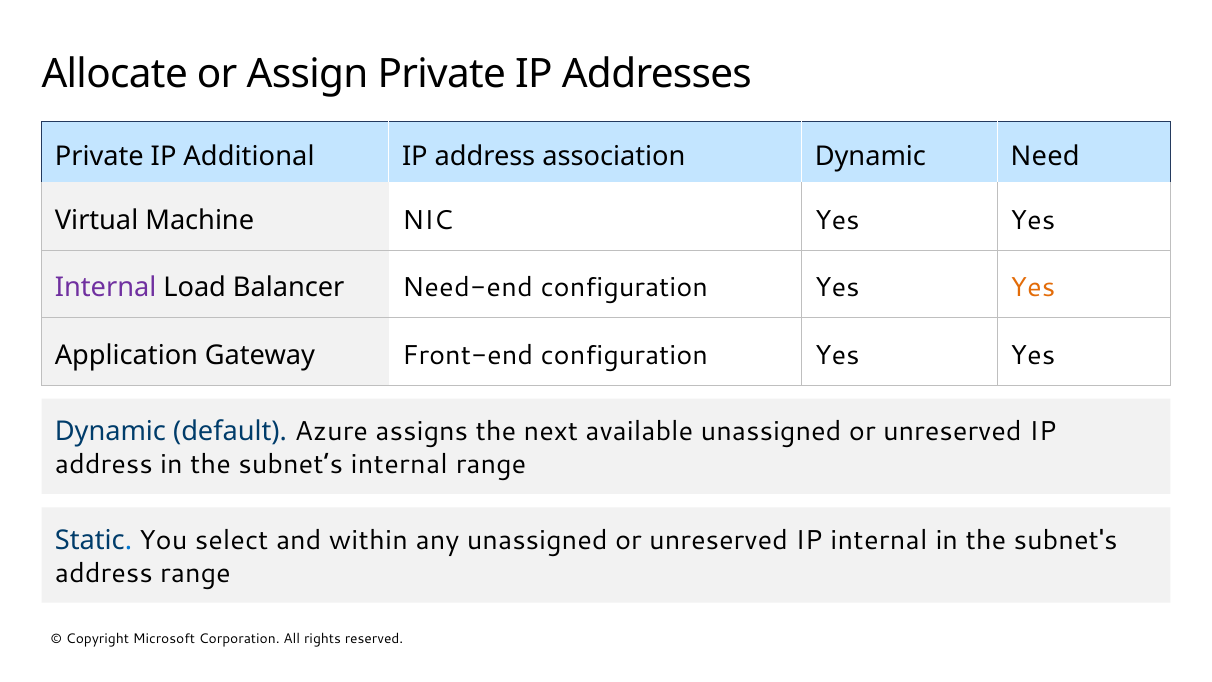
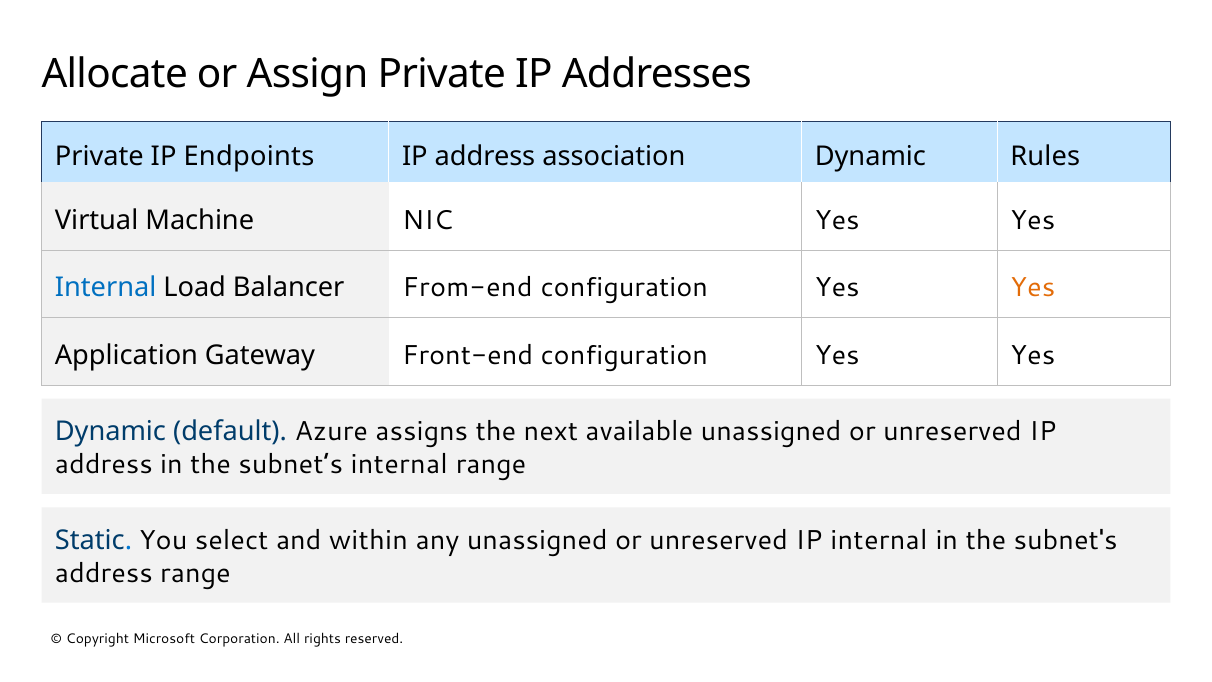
Additional: Additional -> Endpoints (249, 156)
Need: Need -> Rules (1045, 156)
Internal colour: purple -> blue (106, 288)
Need-end: Need-end -> From-end (467, 288)
